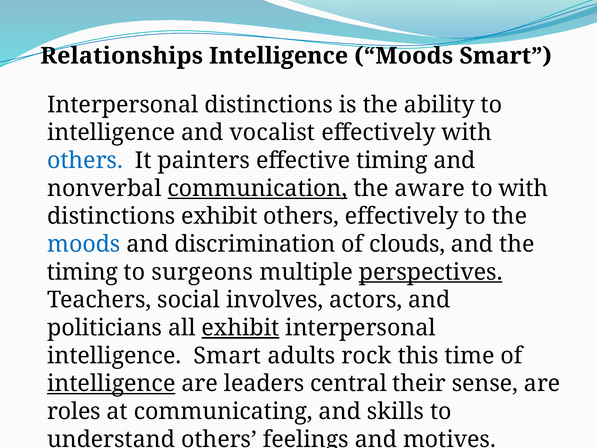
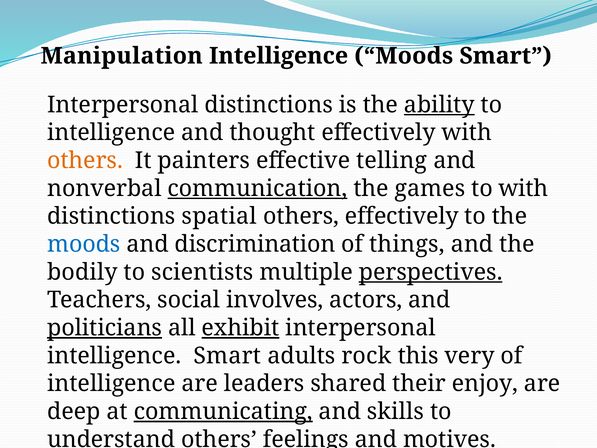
Relationships: Relationships -> Manipulation (122, 56)
ability underline: none -> present (439, 105)
vocalist: vocalist -> thought (272, 133)
others colour: blue -> orange (85, 160)
effective timing: timing -> telling (392, 160)
aware: aware -> games (430, 188)
distinctions exhibit: exhibit -> spatial (219, 216)
clouds: clouds -> things (407, 244)
timing: timing -> bodily (82, 272)
surgeons: surgeons -> scientists (202, 272)
politicians underline: none -> present (105, 328)
time: time -> very (470, 356)
intelligence underline: present -> none (111, 383)
central: central -> shared (348, 383)
sense: sense -> enjoy (485, 383)
roles: roles -> deep (74, 411)
communicating underline: none -> present (223, 411)
